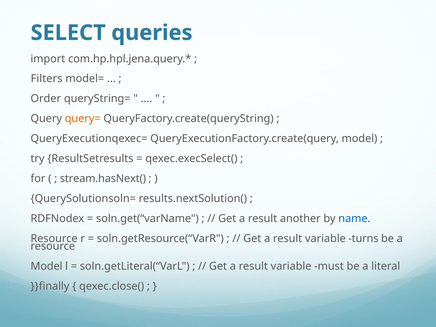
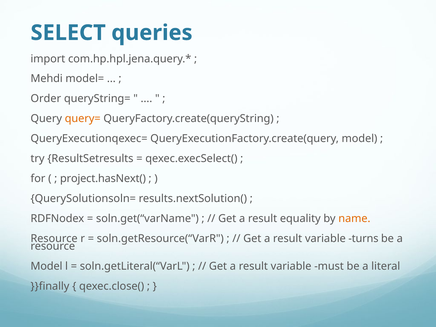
Filters: Filters -> Mehdi (47, 79)
stream.hasNext(: stream.hasNext( -> project.hasNext( (103, 179)
another: another -> equality (300, 218)
name colour: blue -> orange (354, 218)
